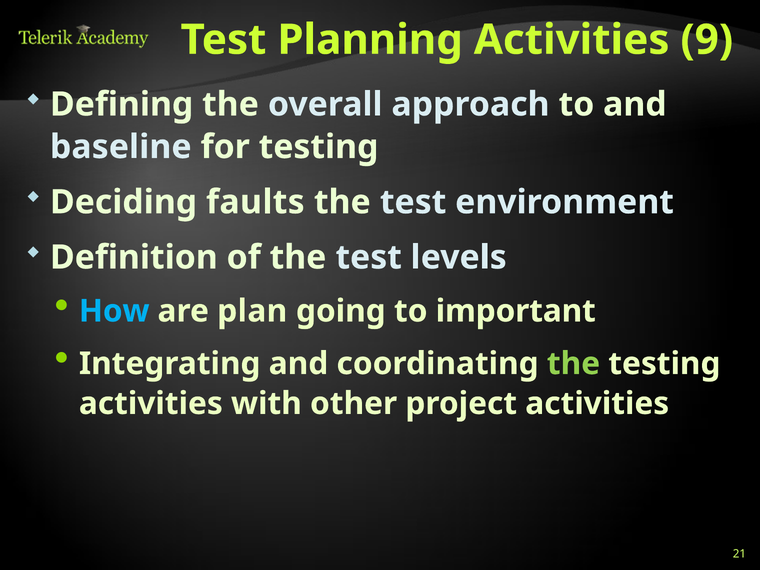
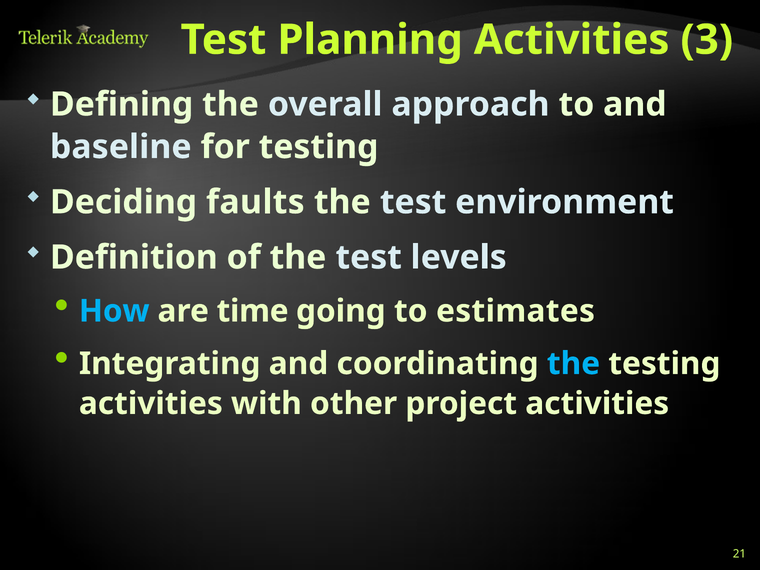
9: 9 -> 3 (707, 40)
plan: plan -> time (253, 311)
important: important -> estimates (516, 311)
the colour: light green -> light blue (573, 364)
